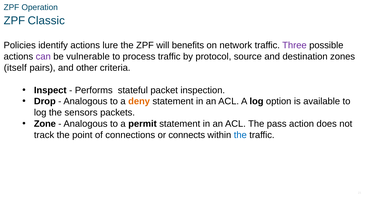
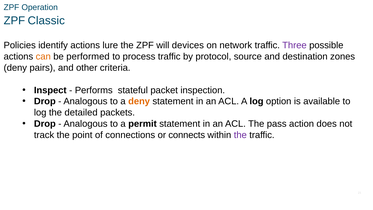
benefits: benefits -> devices (188, 45)
can colour: purple -> orange (43, 57)
vulnerable: vulnerable -> performed (88, 57)
itself: itself -> deny (15, 68)
sensors: sensors -> detailed (81, 113)
Zone: Zone -> Drop (45, 124)
the colour: blue -> purple (240, 135)
